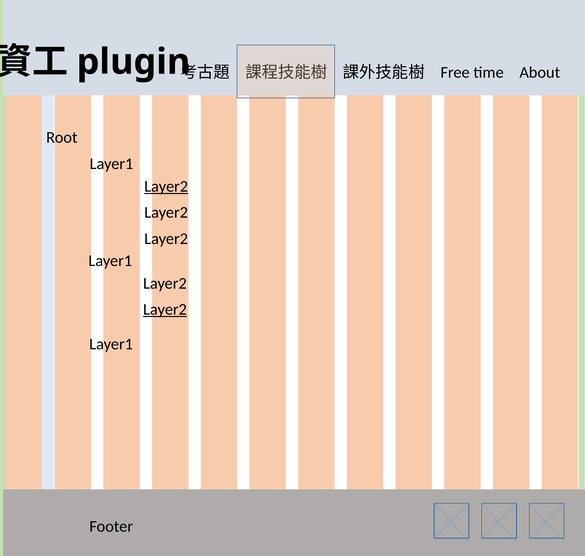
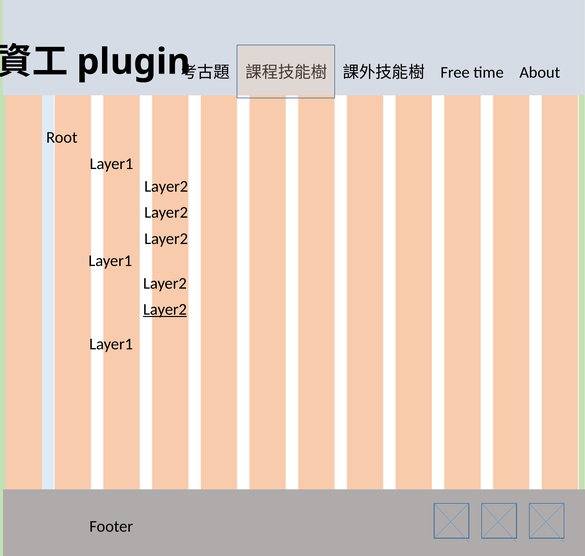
Layer2 underline: present -> none (166, 186)
